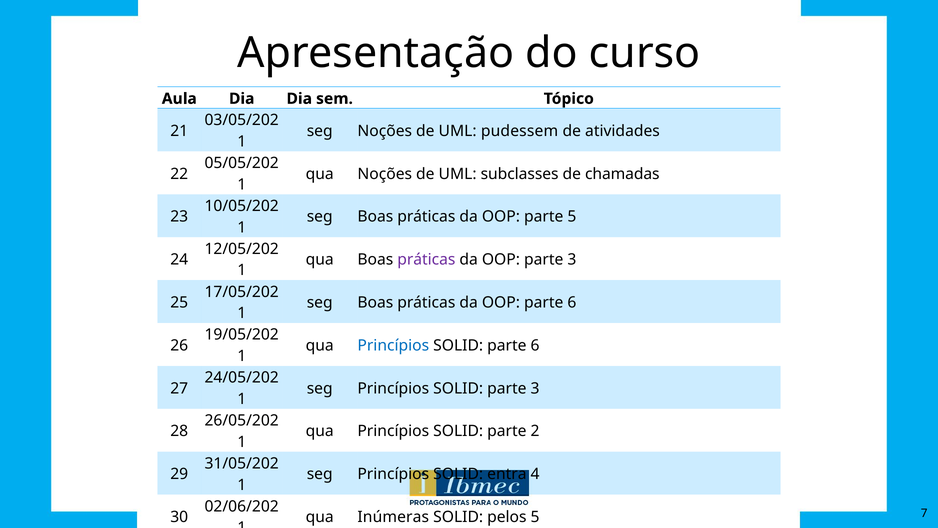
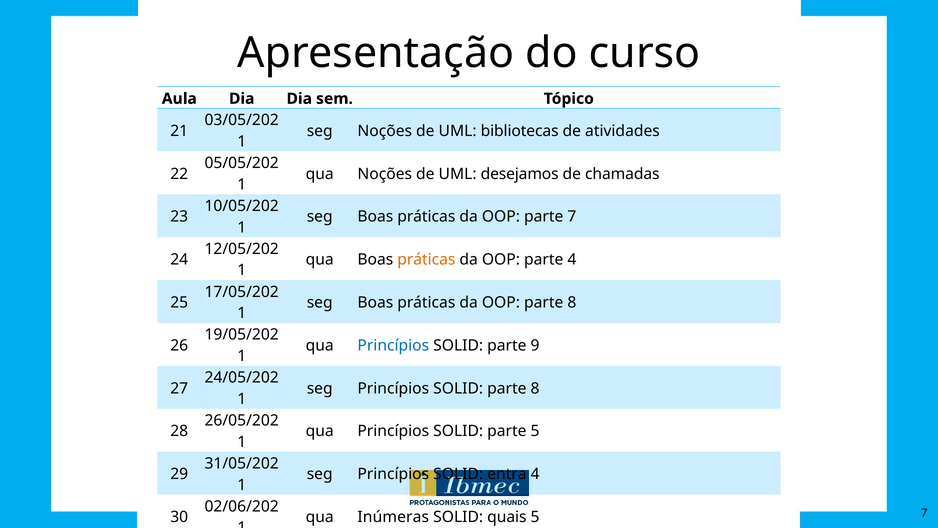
pudessem: pudessem -> bibliotecas (520, 131)
subclasses: subclasses -> desejamos (520, 174)
parte 5: 5 -> 7 (572, 217)
práticas colour: purple -> orange (426, 259)
OOP parte 3: 3 -> 4 (572, 259)
OOP parte 6: 6 -> 8 (572, 302)
SOLID parte 6: 6 -> 9 (535, 345)
SOLID parte 3: 3 -> 8 (535, 388)
parte 2: 2 -> 5 (535, 431)
pelos: pelos -> quais (507, 517)
